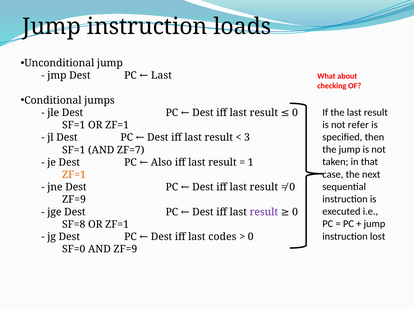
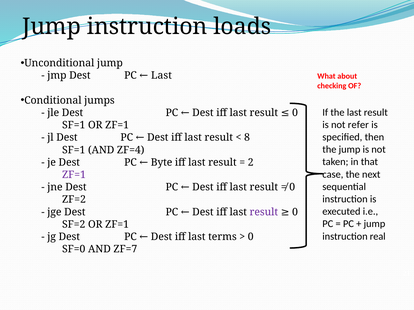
3: 3 -> 8 (247, 138)
ZF=7: ZF=7 -> ZF=4 (131, 150)
Also: Also -> Byte (162, 163)
1: 1 -> 2 (251, 163)
ZF=1 colour: orange -> purple (74, 175)
ZF=9: ZF=9 -> ZF=2 (74, 200)
SF=8: SF=8 -> SF=2 (74, 225)
lost: lost -> real (378, 237)
codes: codes -> terms (222, 237)
AND ZF=9: ZF=9 -> ZF=7 (125, 250)
